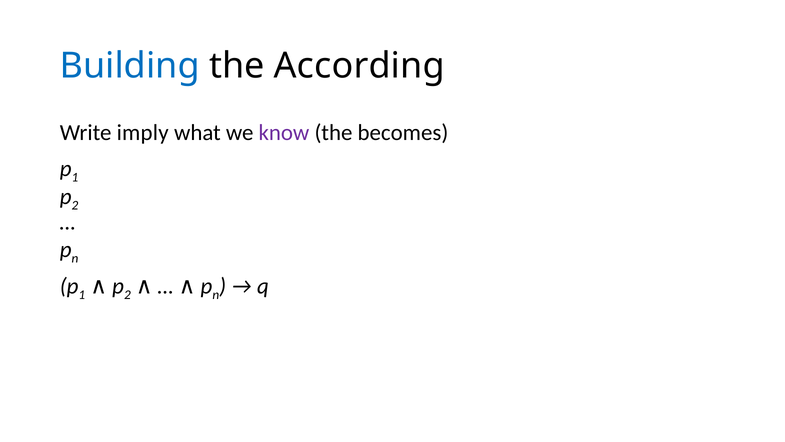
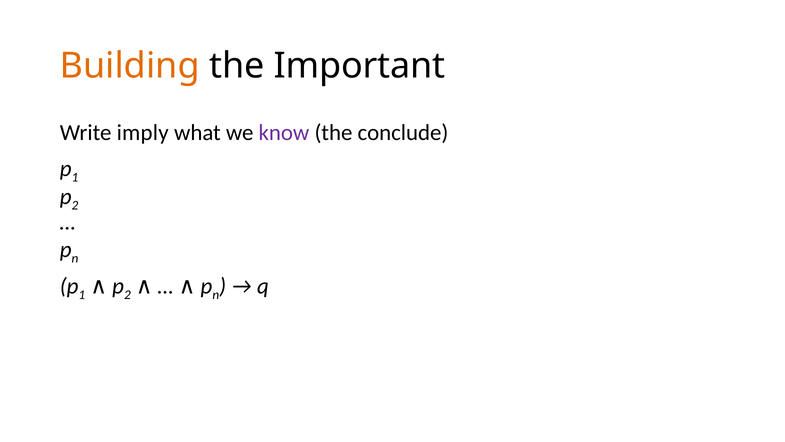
Building colour: blue -> orange (130, 66)
According: According -> Important (359, 66)
becomes: becomes -> conclude (403, 133)
